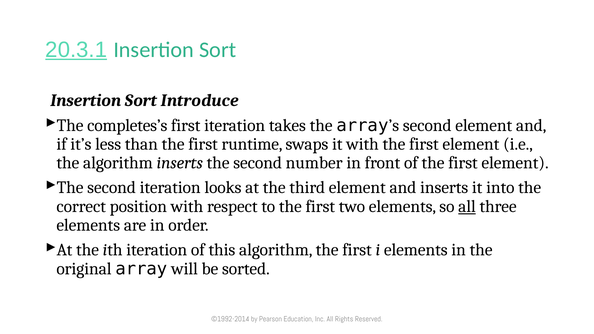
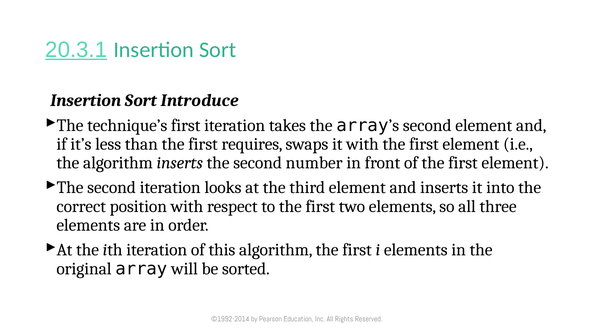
completes’s: completes’s -> technique’s (127, 125)
runtime: runtime -> requires (252, 144)
all underline: present -> none (467, 206)
